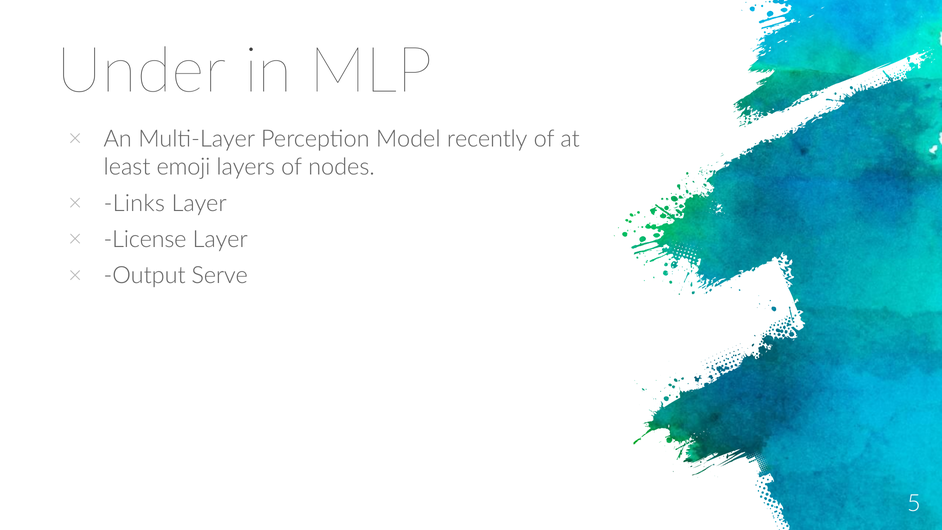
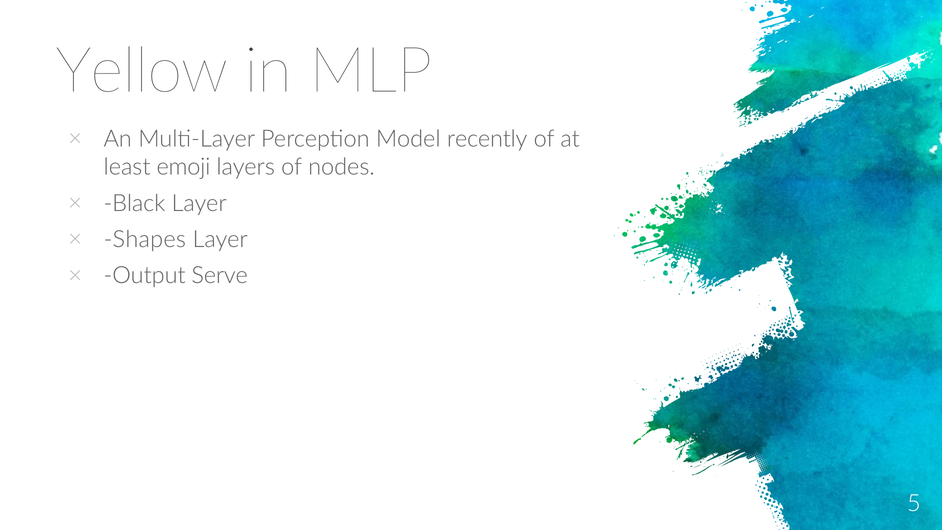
Under: Under -> Yellow (142, 71)
Links: Links -> Black (134, 203)
License: License -> Shapes (145, 239)
